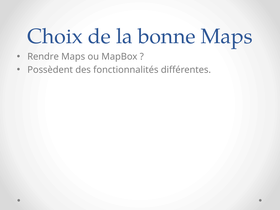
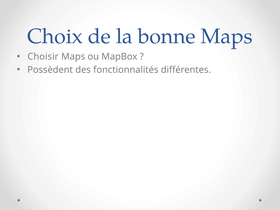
Rendre: Rendre -> Choisir (43, 57)
